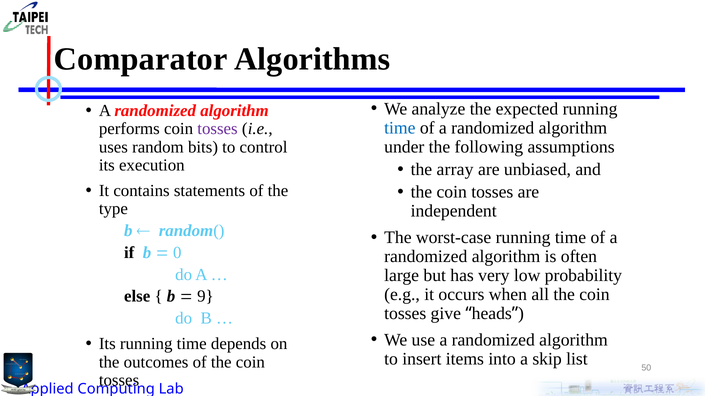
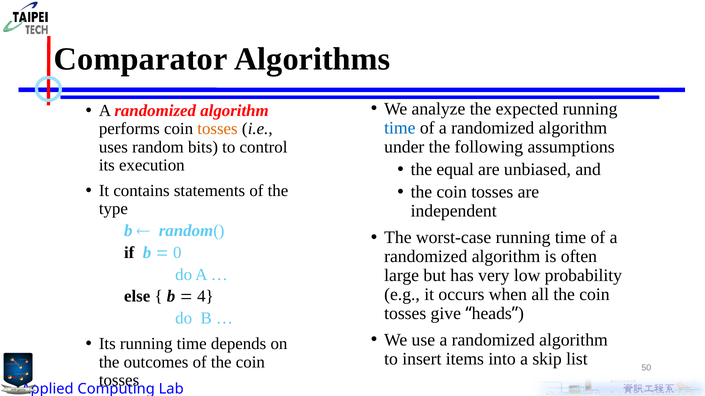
tosses colour: purple -> orange (217, 129)
array: array -> equal (455, 170)
9: 9 -> 4 (205, 297)
